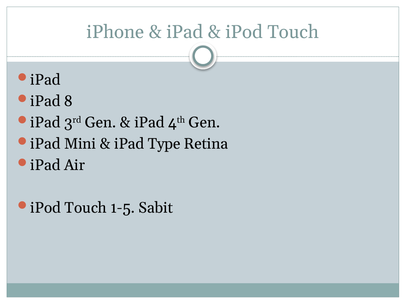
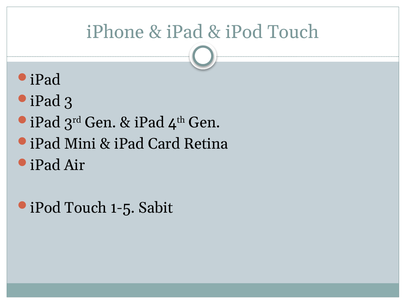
8: 8 -> 3 (68, 101)
Type: Type -> Card (164, 144)
